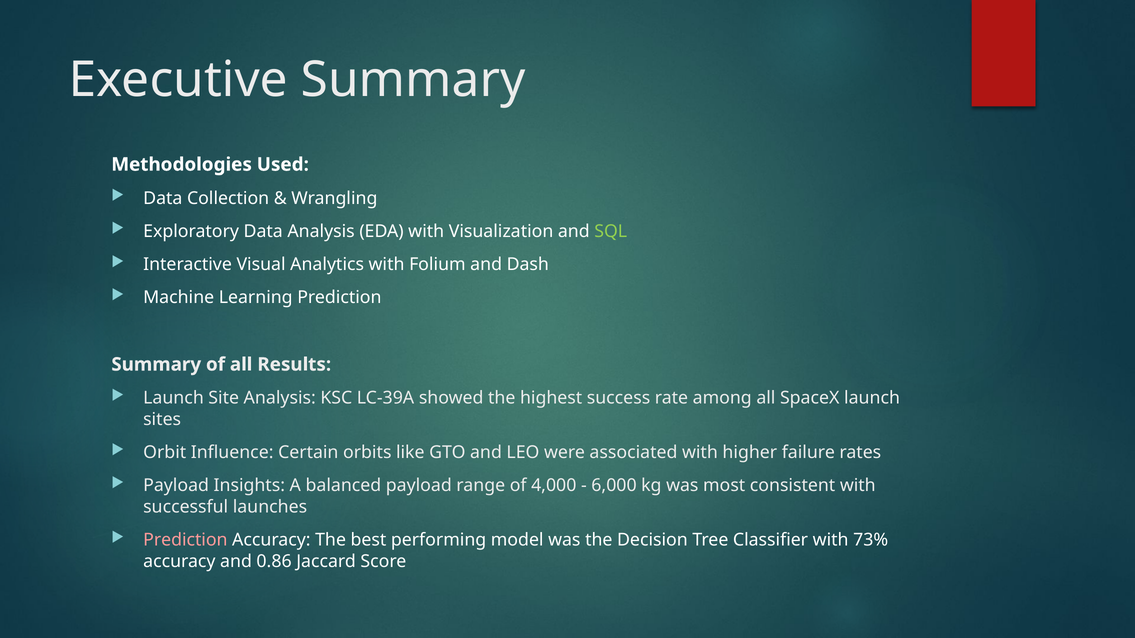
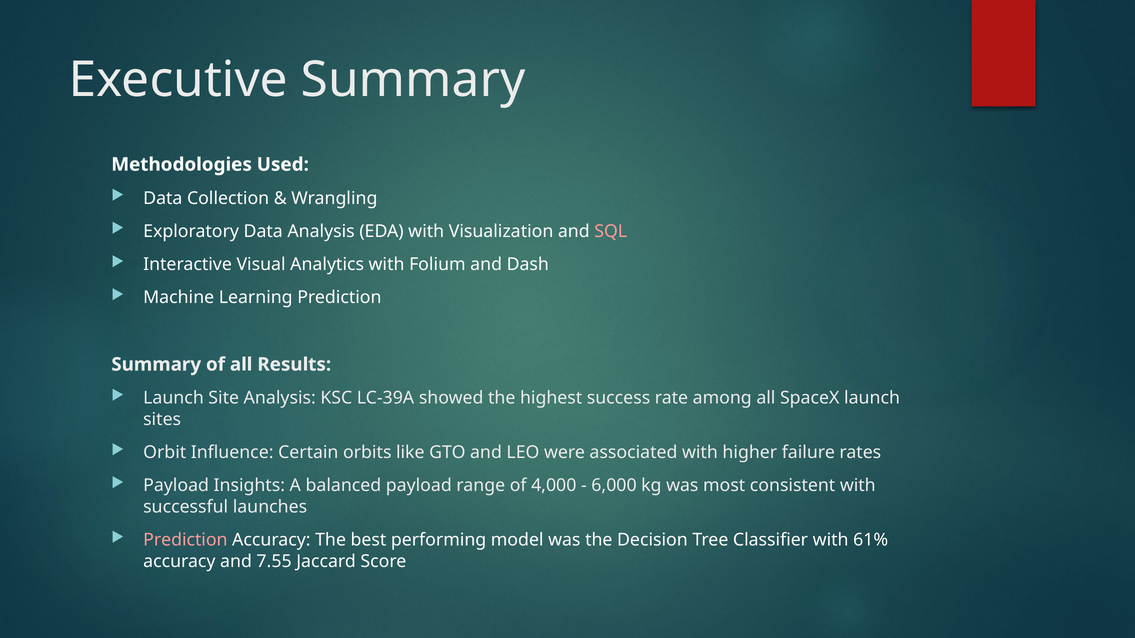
SQL colour: light green -> pink (611, 231)
73%: 73% -> 61% (871, 540)
0.86: 0.86 -> 7.55 (274, 562)
